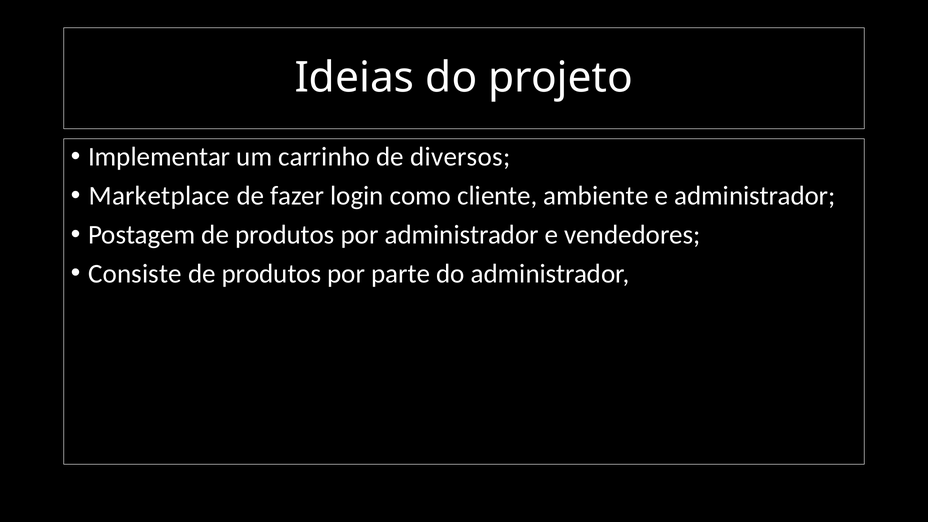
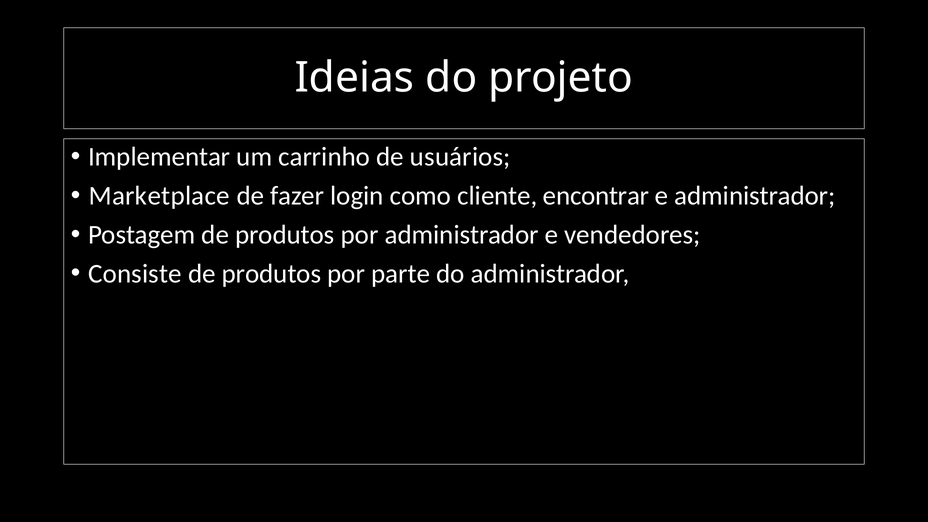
diversos: diversos -> usuários (460, 157)
ambiente: ambiente -> encontrar (596, 196)
